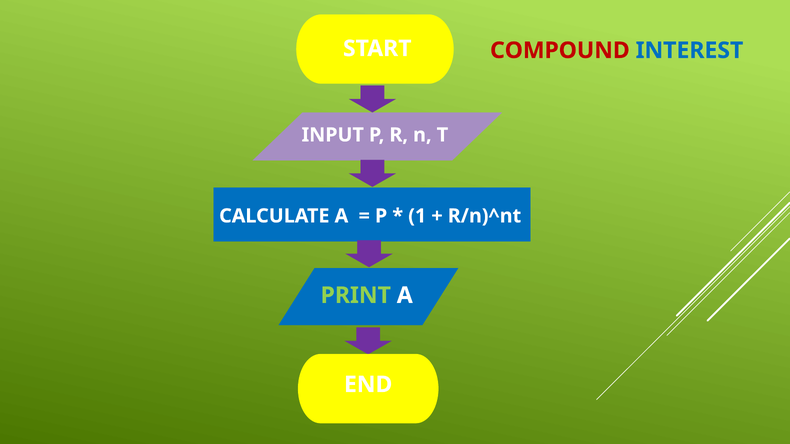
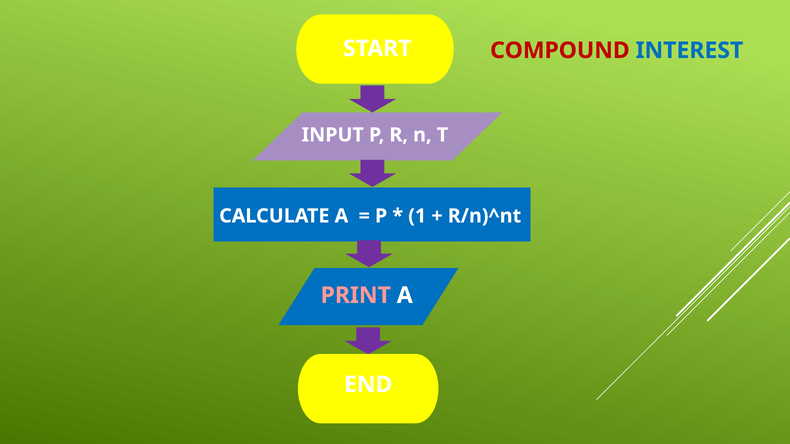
PRINT colour: light green -> pink (356, 296)
